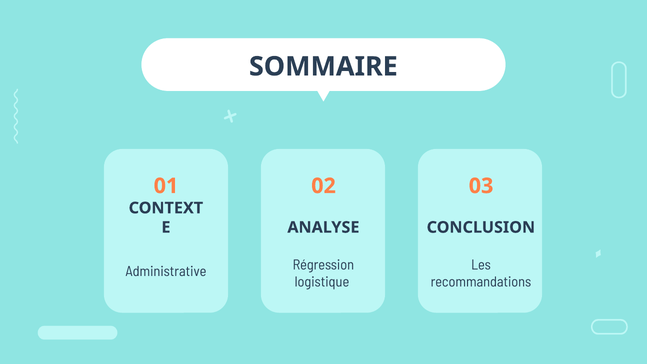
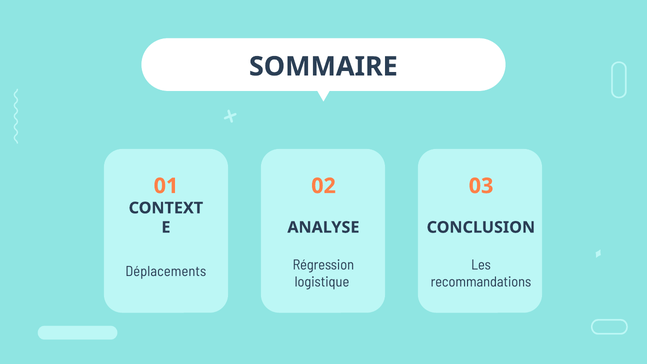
Administrative: Administrative -> Déplacements (166, 271)
